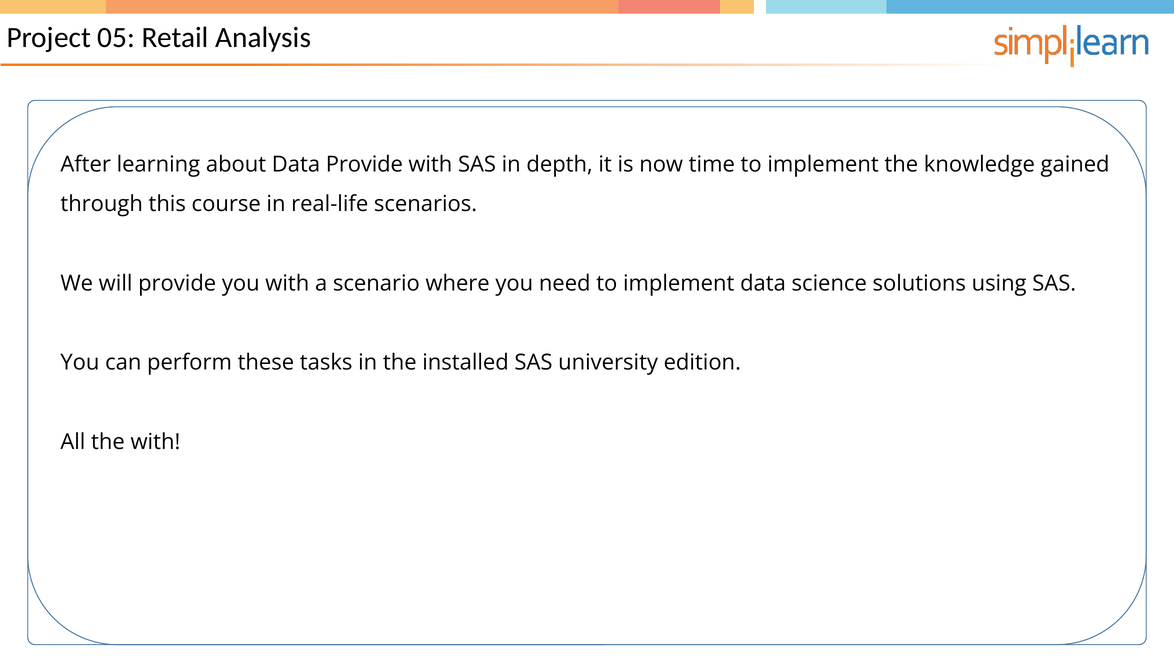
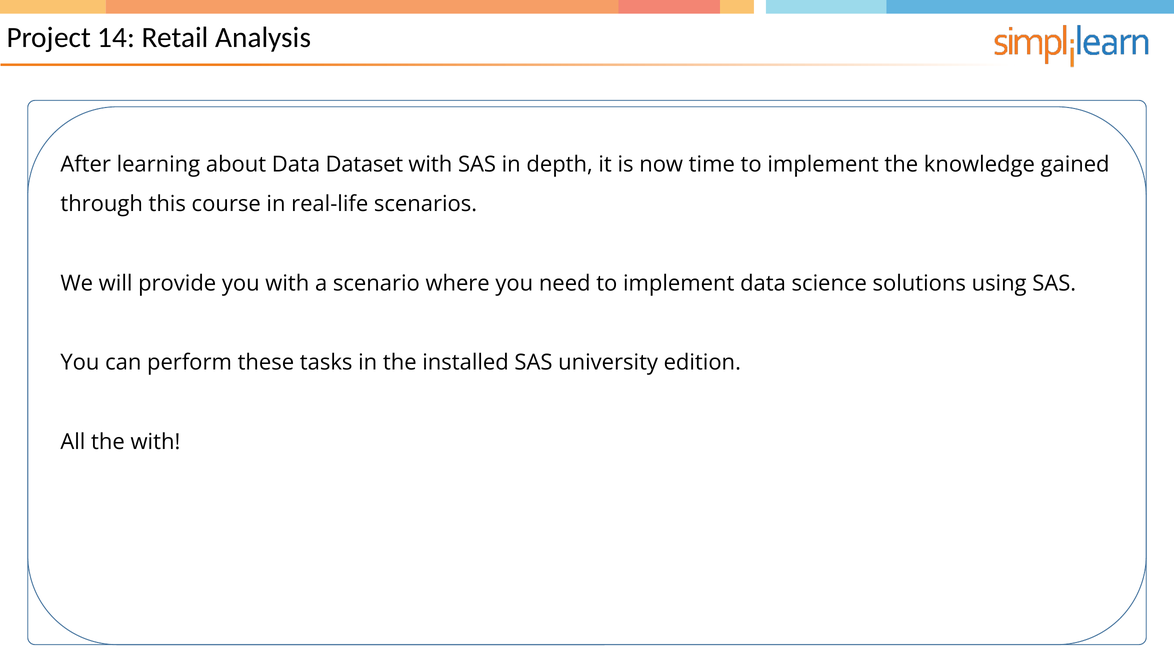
05: 05 -> 14 (116, 38)
Data Provide: Provide -> Dataset (364, 164)
